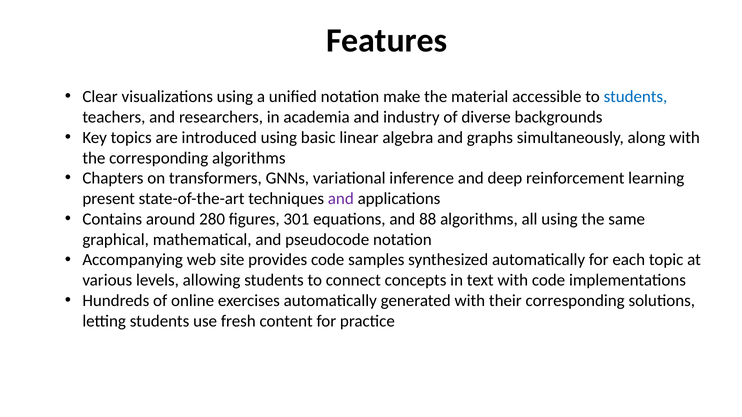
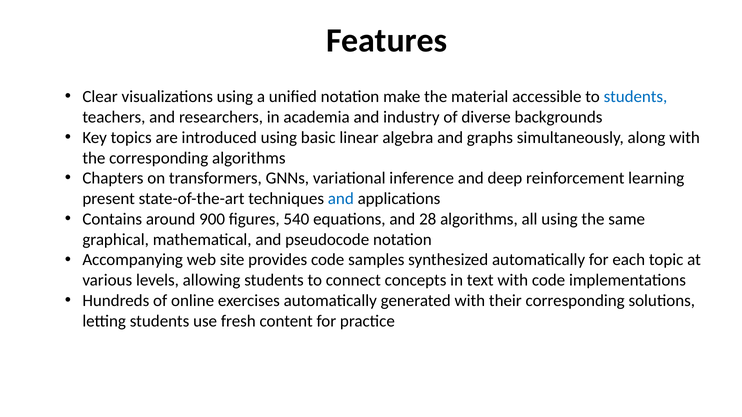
and colour: purple -> blue (341, 199)
280: 280 -> 900 (212, 219)
301: 301 -> 540 (296, 219)
88: 88 -> 28 (428, 219)
